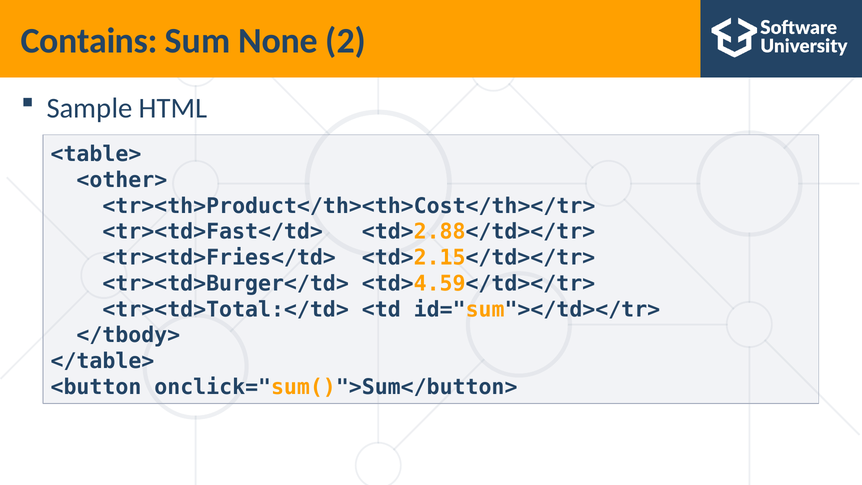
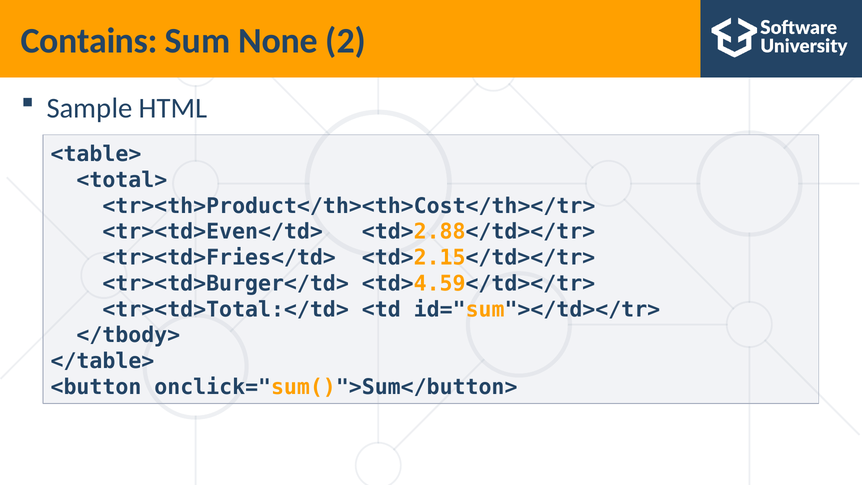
<other>: <other> -> <total> (122, 180)
<tr><td>Fast</td>: <tr><td>Fast</td> -> <tr><td>Even</td> (213, 232)
